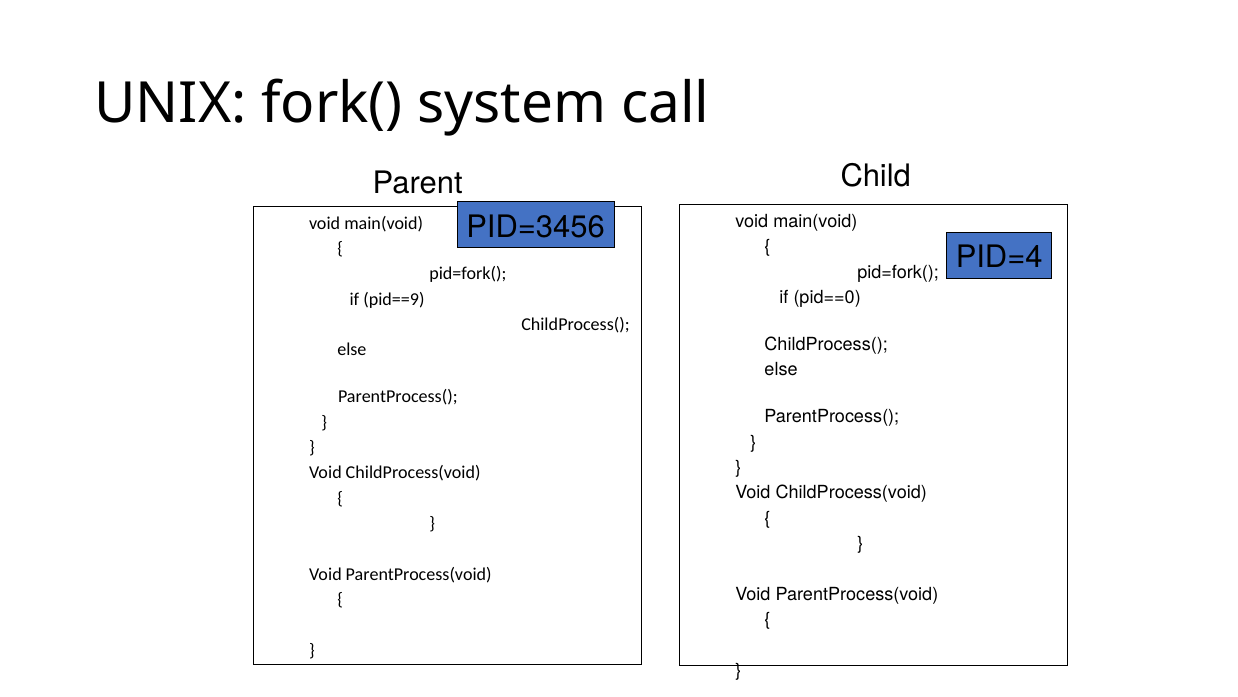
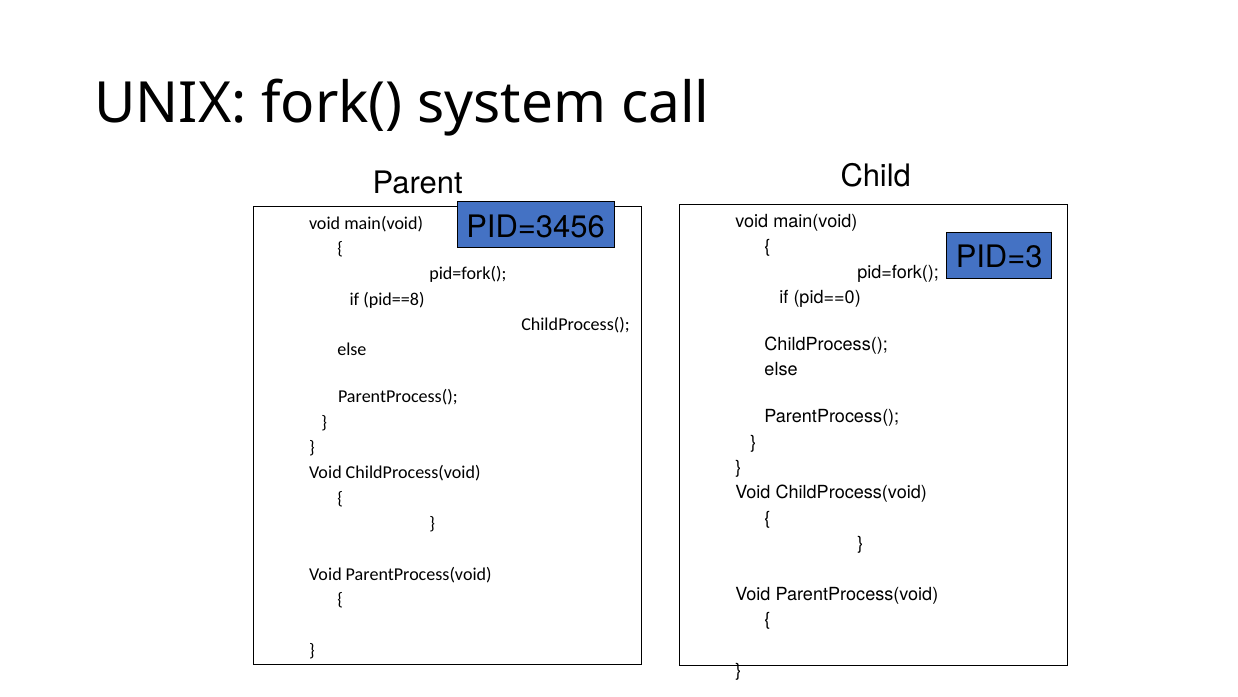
PID=4: PID=4 -> PID=3 (999, 257)
pid==9: pid==9 -> pid==8 (394, 299)
